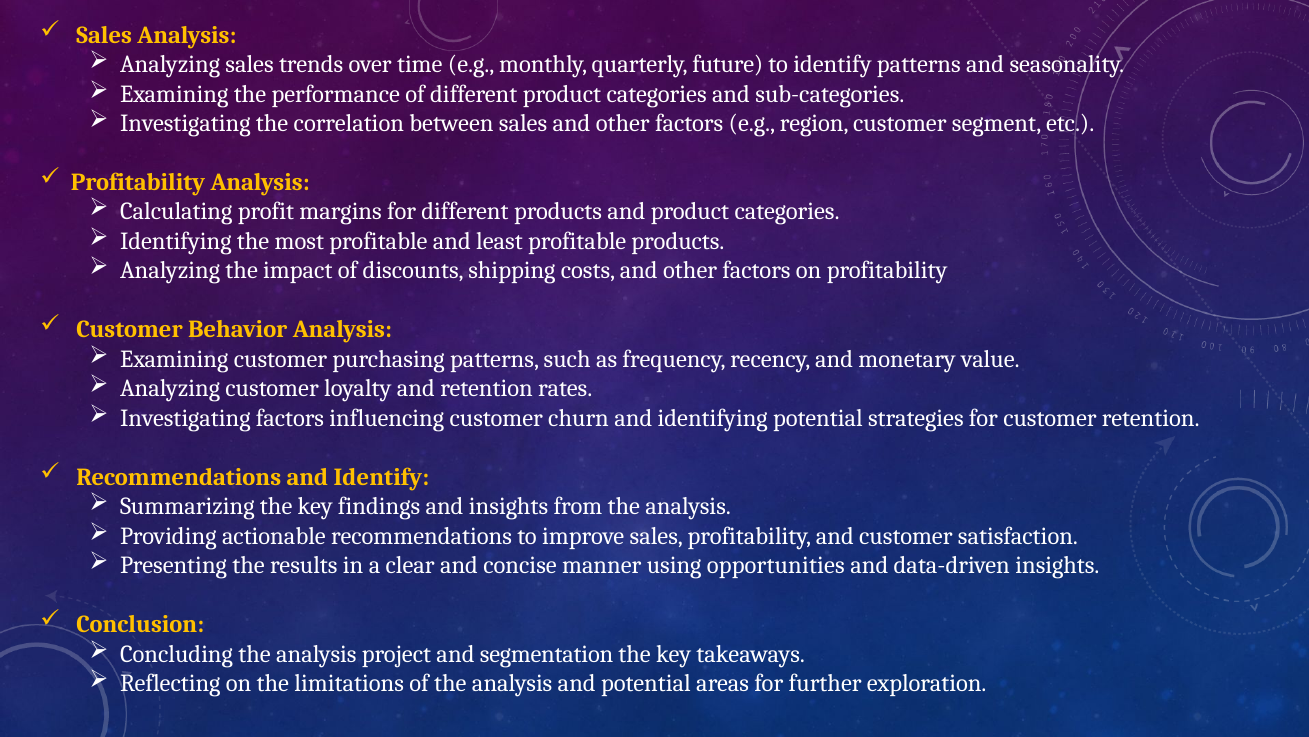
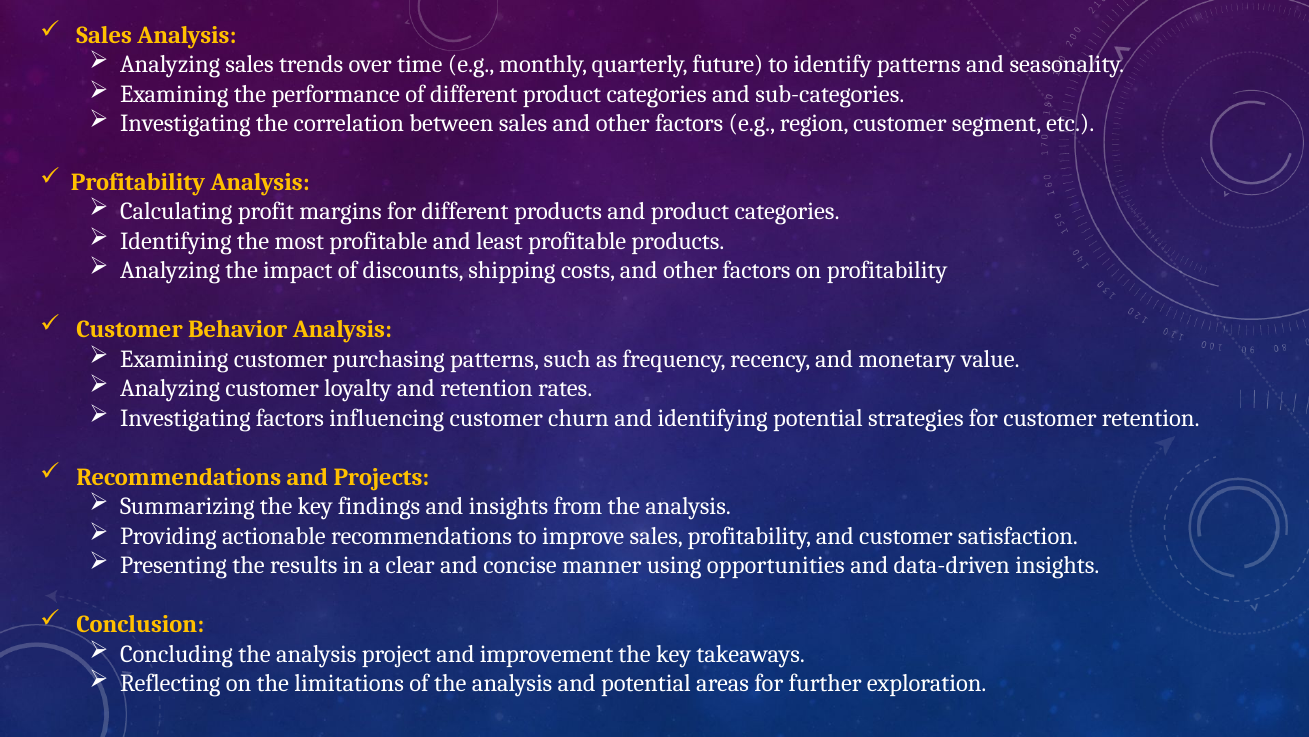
and Identify: Identify -> Projects (381, 477)
segmentation: segmentation -> improvement (547, 653)
